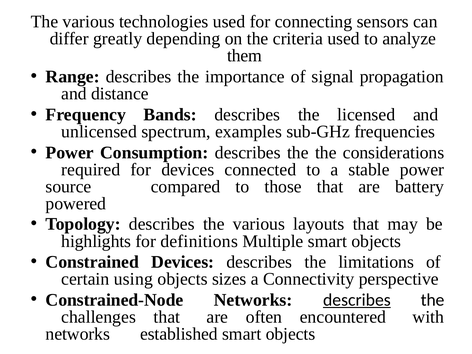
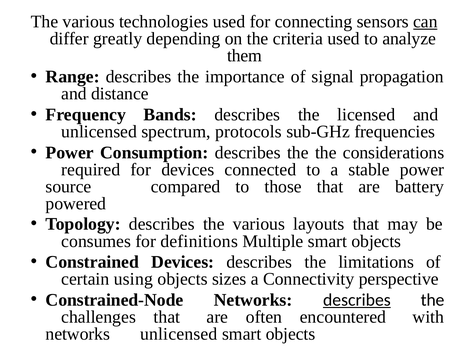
can underline: none -> present (425, 22)
examples: examples -> protocols (248, 132)
highlights: highlights -> consumes (96, 241)
networks established: established -> unlicensed (179, 334)
